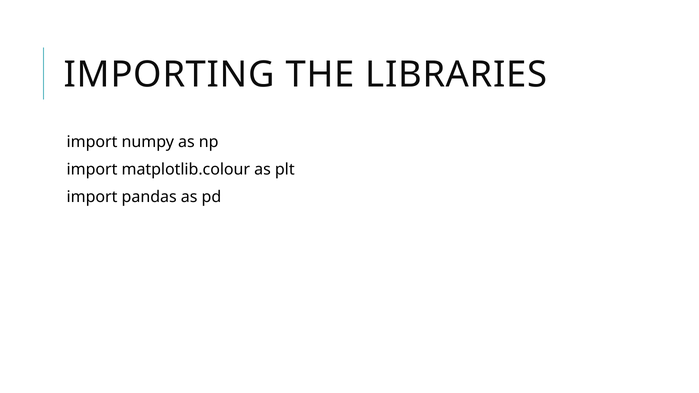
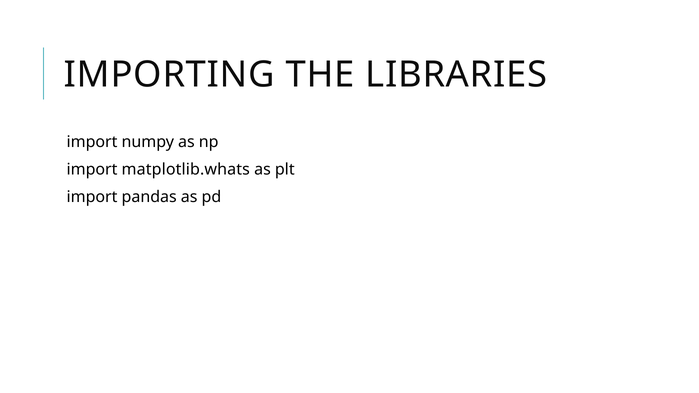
matplotlib.colour: matplotlib.colour -> matplotlib.whats (186, 170)
